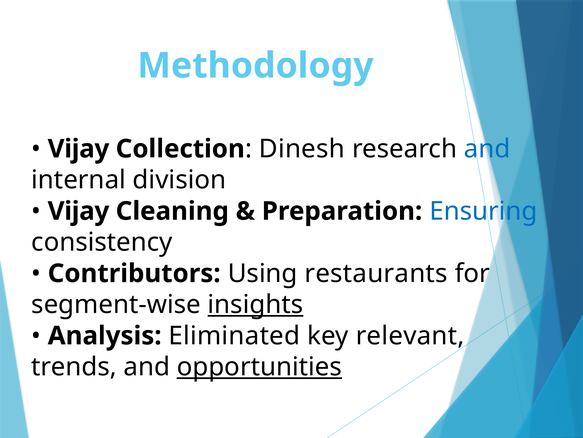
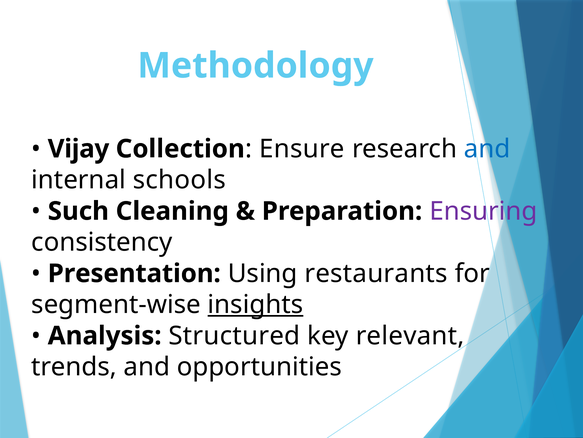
Dinesh: Dinesh -> Ensure (302, 149)
division: division -> schools (179, 180)
Vijay: Vijay -> Such (78, 211)
Ensuring colour: blue -> purple (483, 211)
Contributors: Contributors -> Presentation (134, 273)
Eliminated: Eliminated -> Structured (234, 335)
opportunities underline: present -> none (259, 366)
